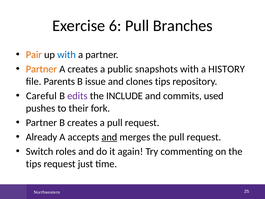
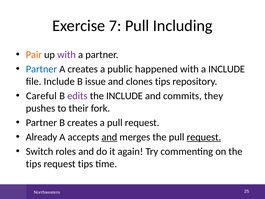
6: 6 -> 7 (115, 26)
Branches: Branches -> Including (183, 26)
with colour: blue -> purple (67, 55)
Partner colour: orange -> blue (41, 69)
snapshots: snapshots -> happened (156, 69)
a HISTORY: HISTORY -> INCLUDE (227, 69)
file Parents: Parents -> Include (59, 81)
used: used -> they (214, 96)
request underline: none -> present (204, 137)
request just: just -> tips (85, 164)
